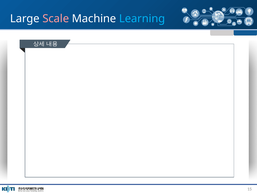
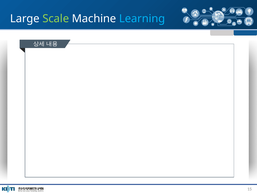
Scale colour: pink -> light green (56, 19)
